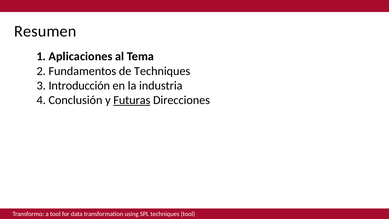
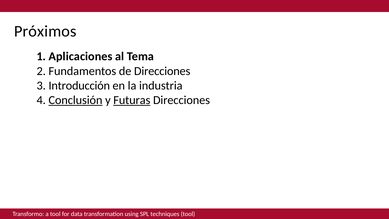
Resumen: Resumen -> Próximos (45, 31)
de Techniques: Techniques -> Direcciones (162, 71)
Conclusión underline: none -> present (75, 100)
